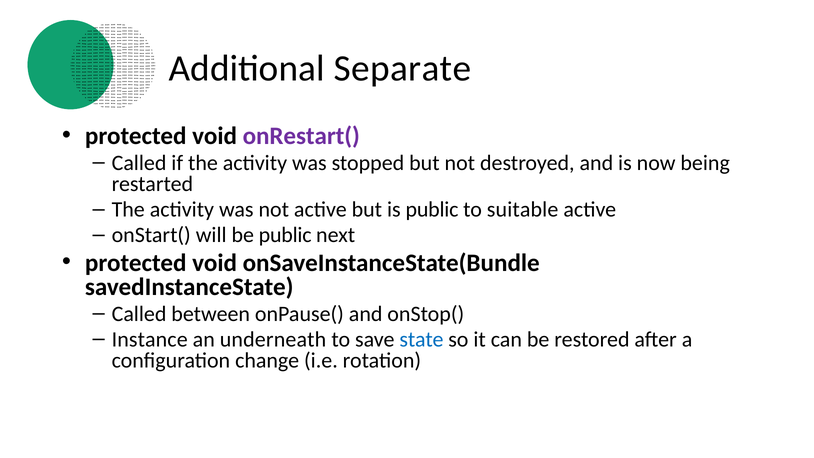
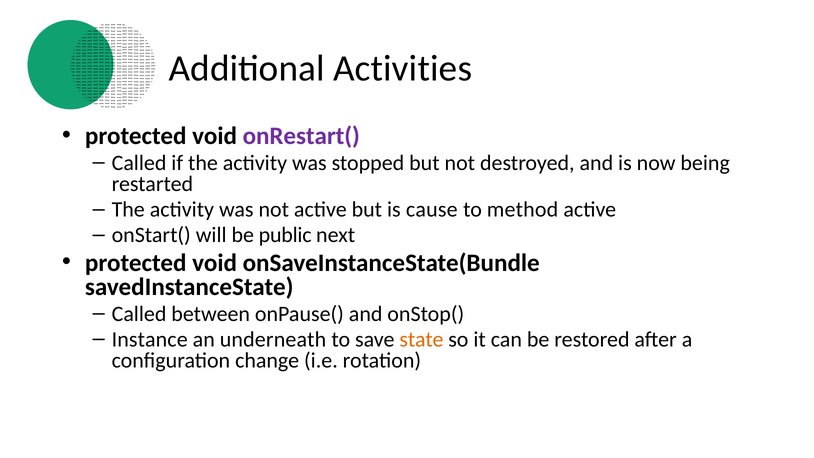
Separate: Separate -> Activities (403, 68)
is public: public -> cause (432, 210)
suitable: suitable -> method (523, 210)
state colour: blue -> orange (421, 339)
